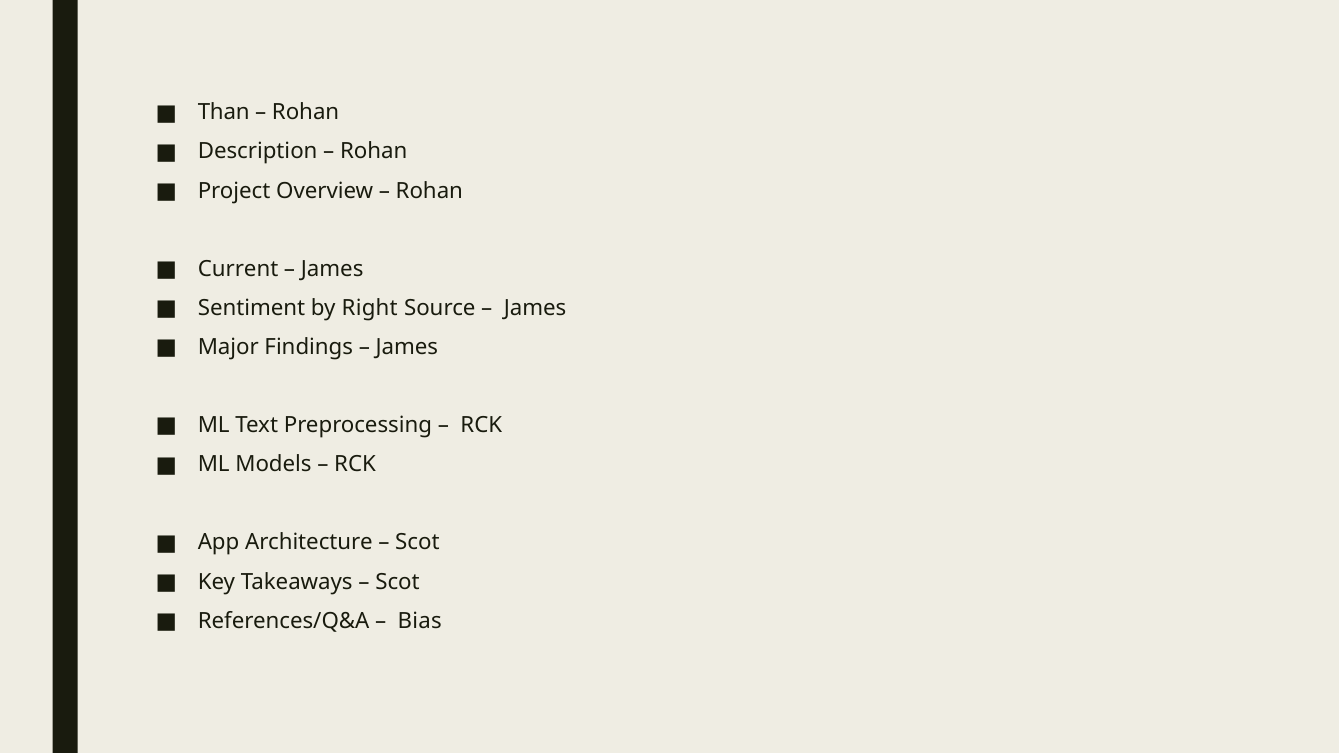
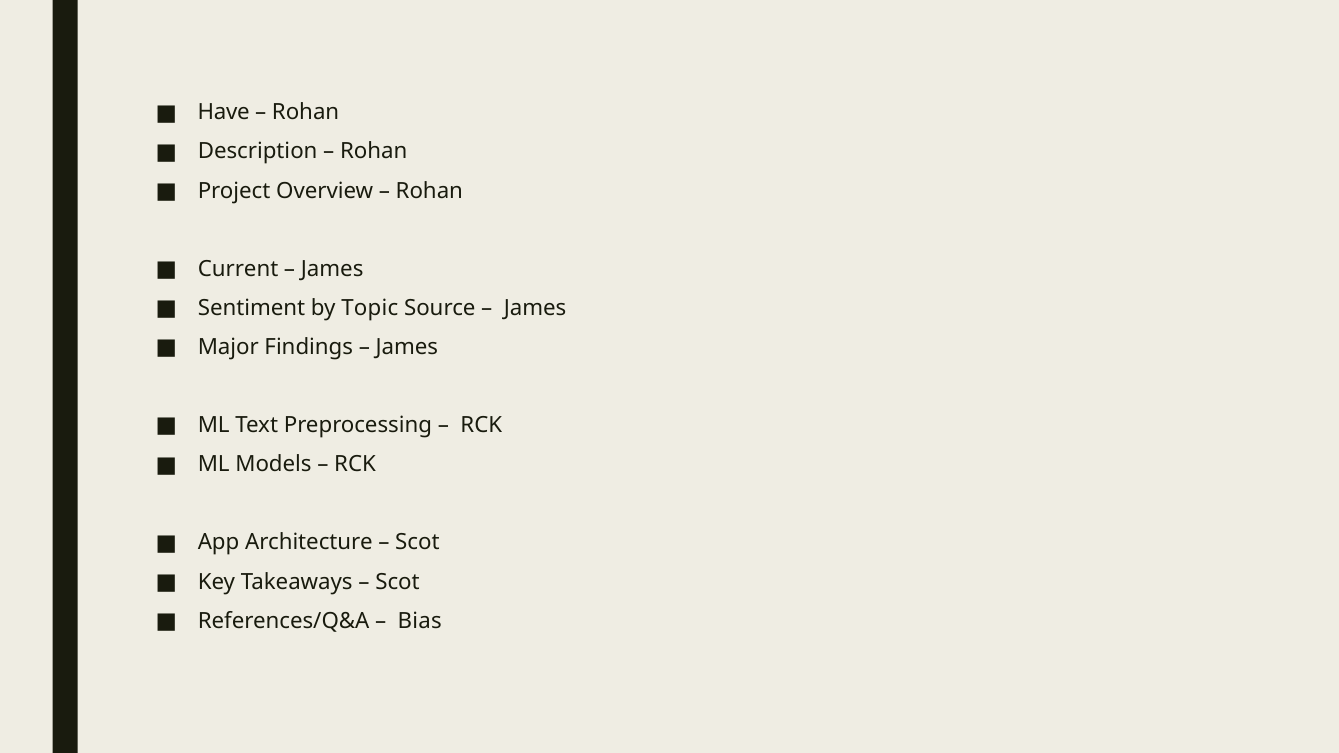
Than: Than -> Have (224, 113)
Right: Right -> Topic (370, 308)
